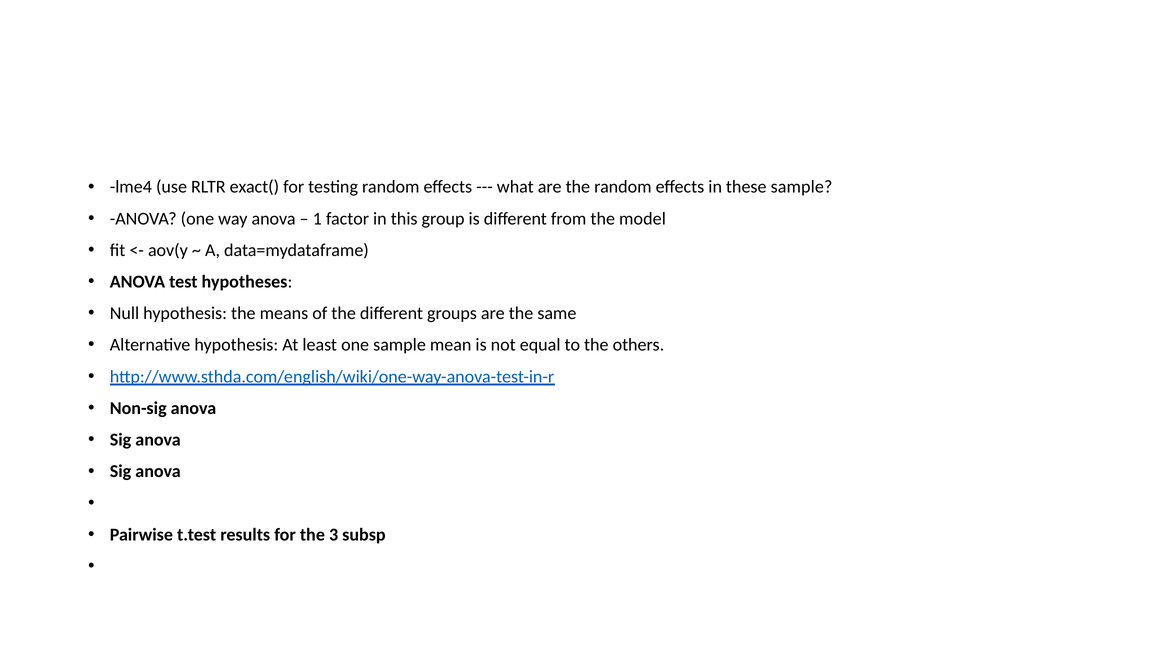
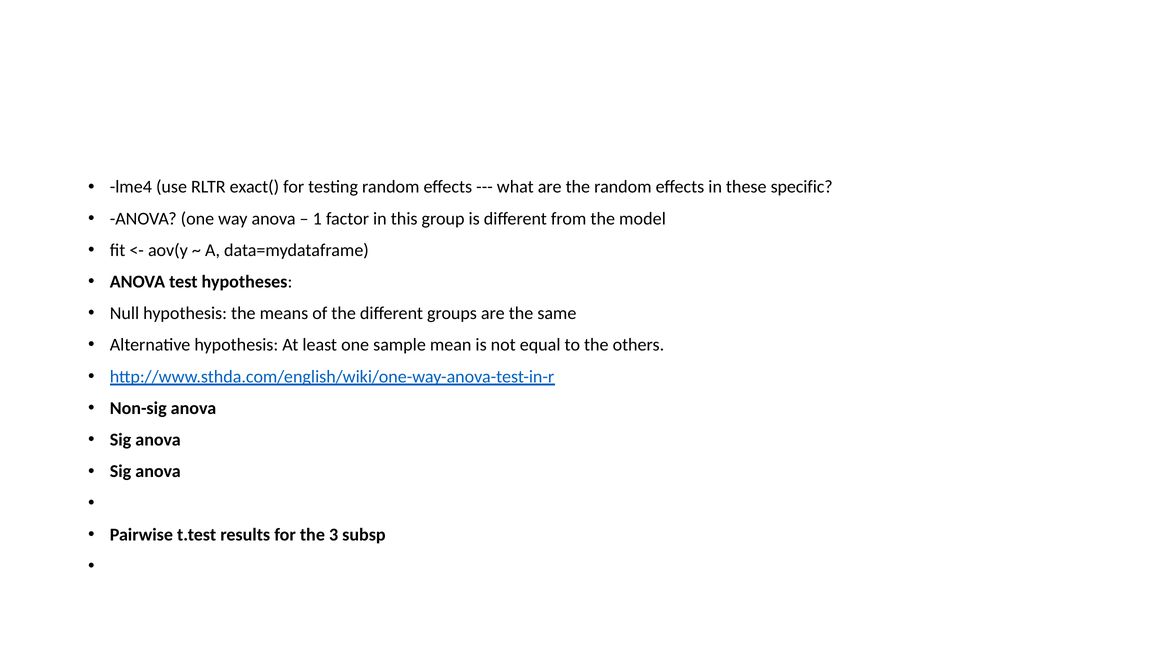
these sample: sample -> specific (802, 187)
